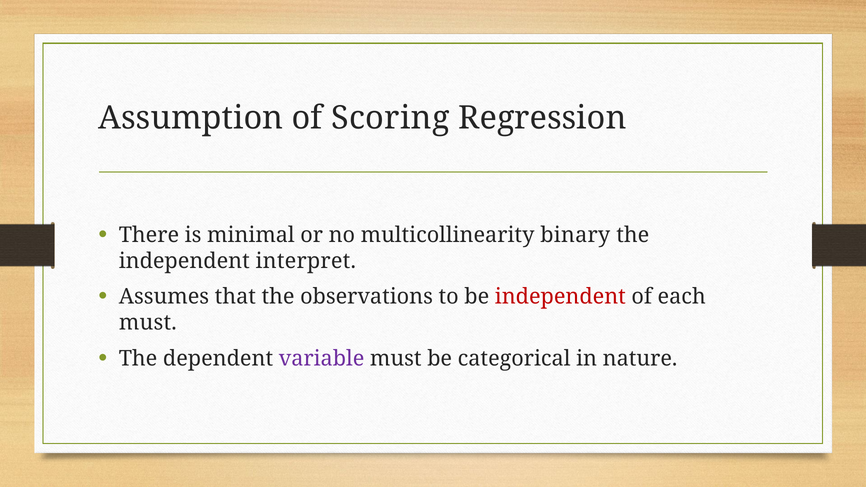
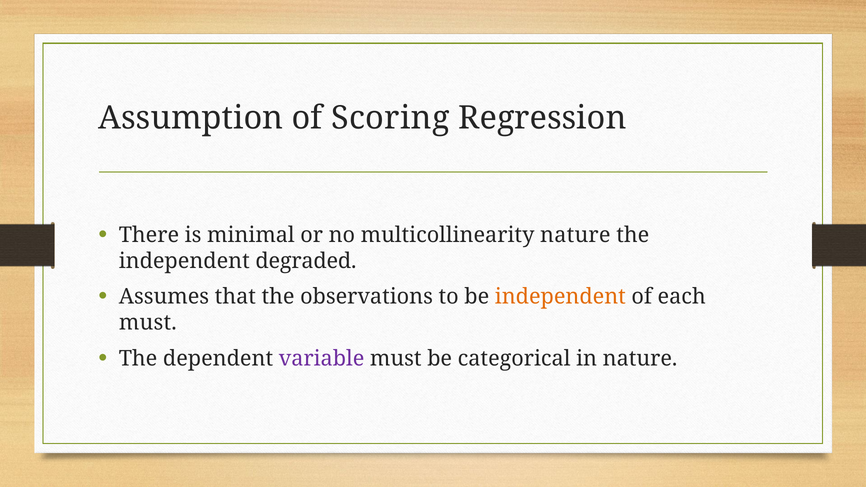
multicollinearity binary: binary -> nature (575, 235)
interpret: interpret -> degraded (306, 261)
independent colour: red -> orange (560, 297)
